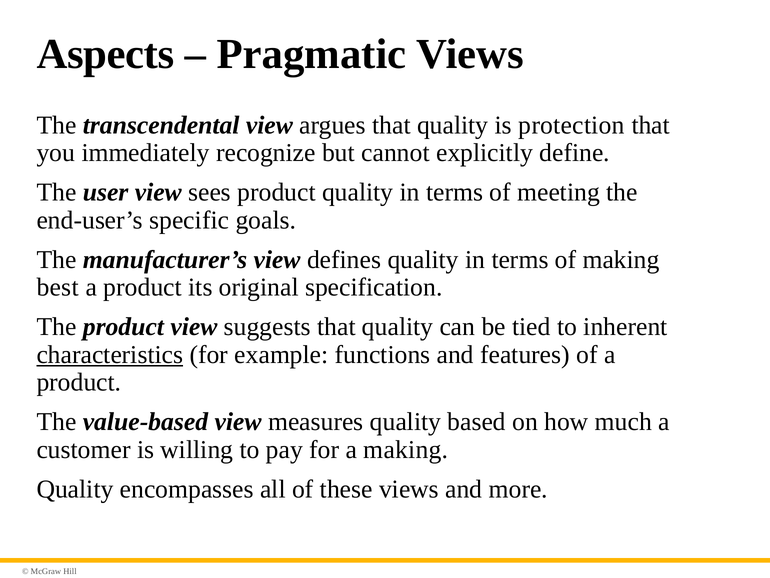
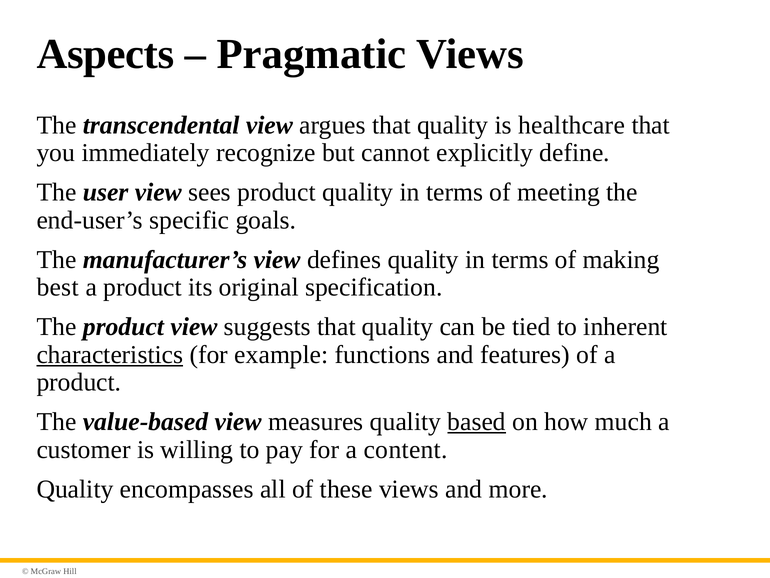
protection: protection -> healthcare (572, 125)
based underline: none -> present (477, 421)
a making: making -> content (406, 449)
